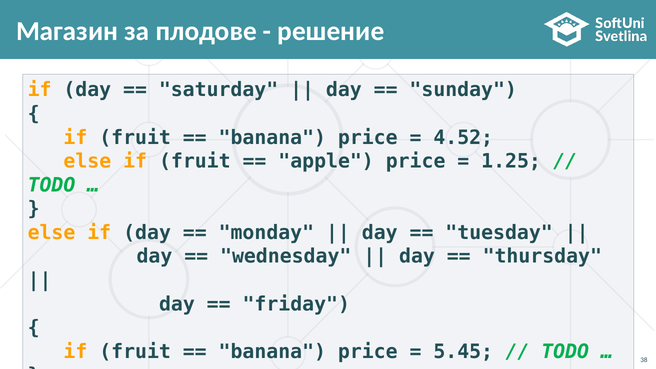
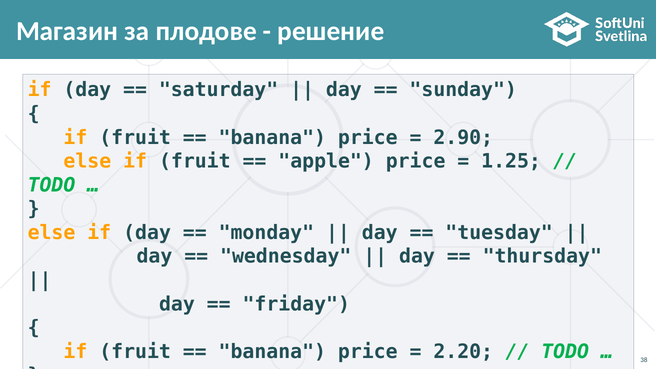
4.52: 4.52 -> 2.90 (463, 138)
5.45: 5.45 -> 2.20 (463, 352)
